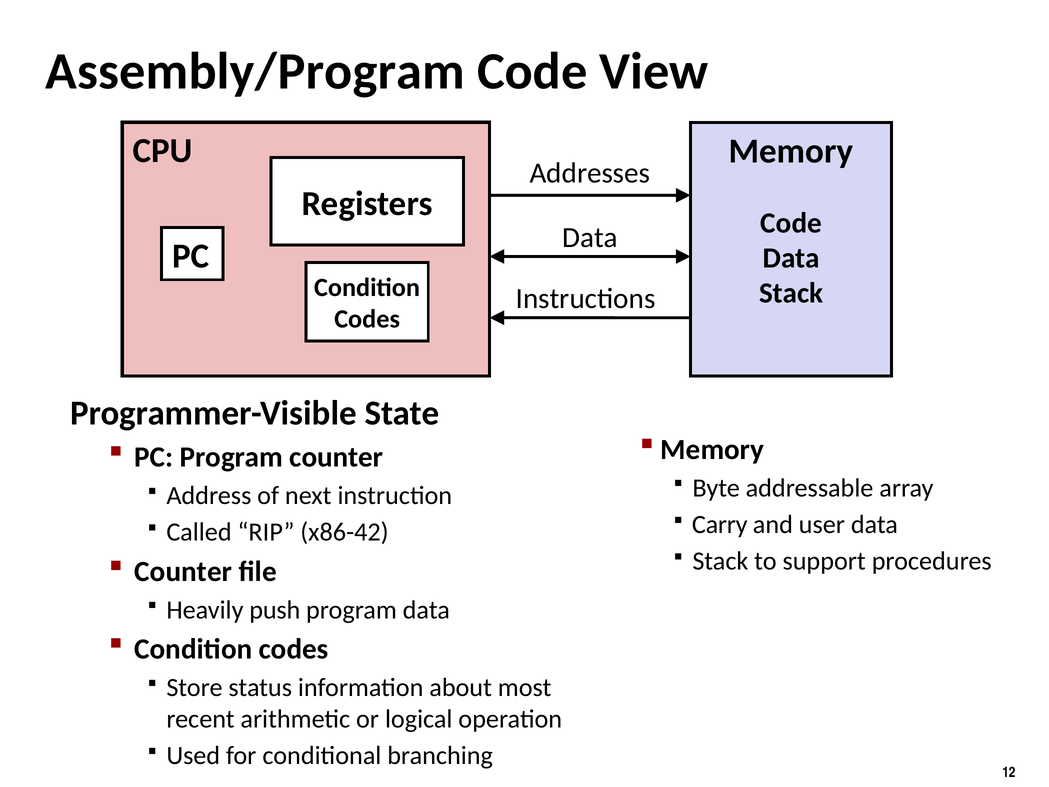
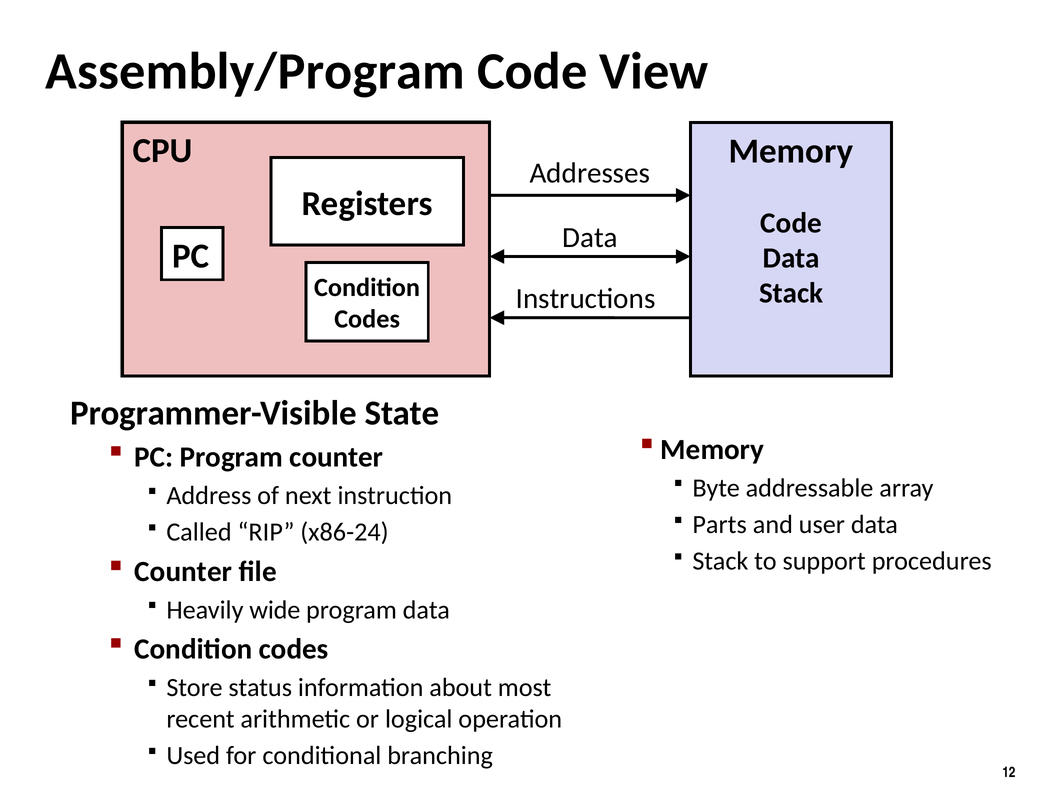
Carry: Carry -> Parts (720, 524)
x86-42: x86-42 -> x86-24 (344, 532)
push: push -> wide (275, 610)
